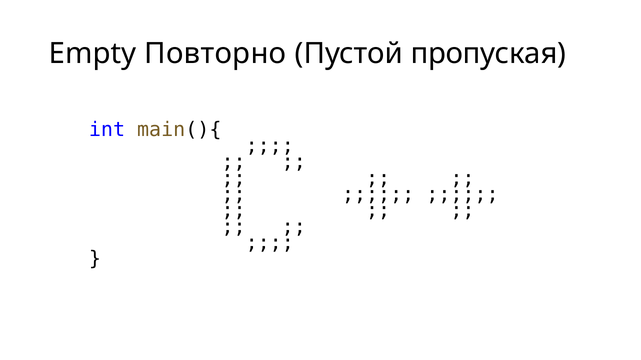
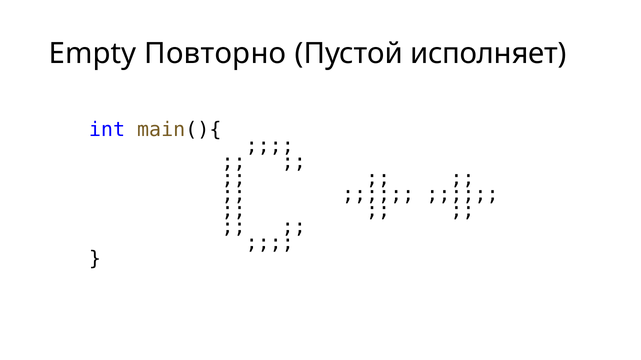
пропуская: пропуская -> исполняет (488, 54)
